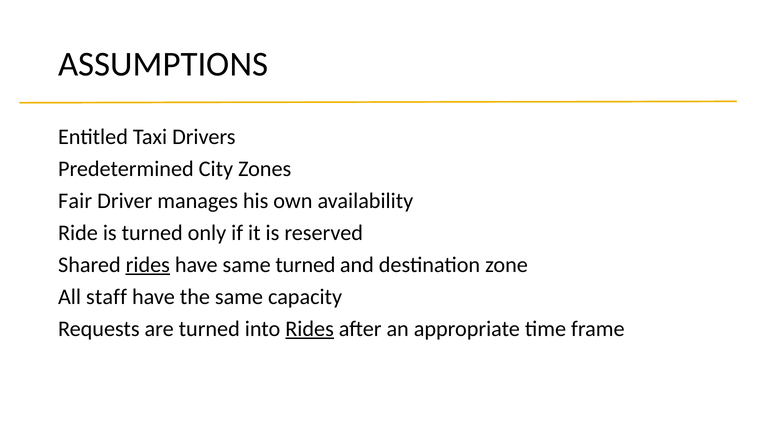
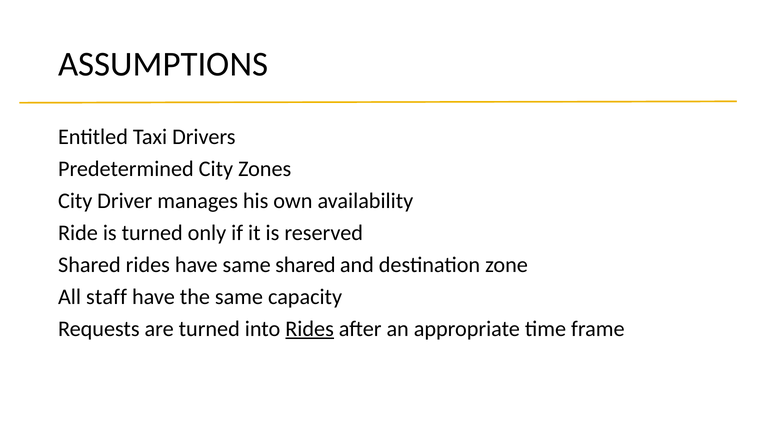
Fair: Fair -> City (75, 201)
rides underline: present -> none (148, 264)
same turned: turned -> shared (305, 264)
